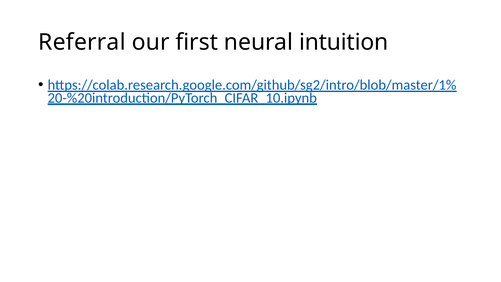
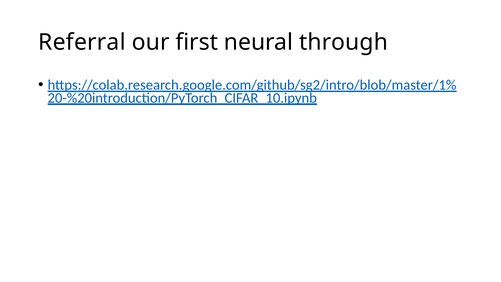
intuition: intuition -> through (344, 42)
